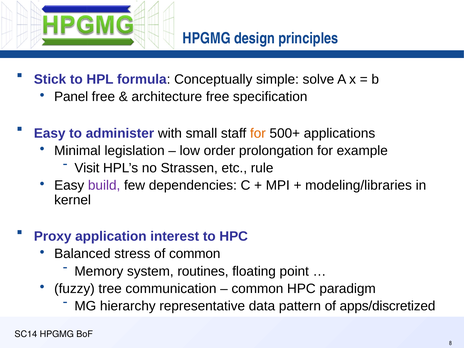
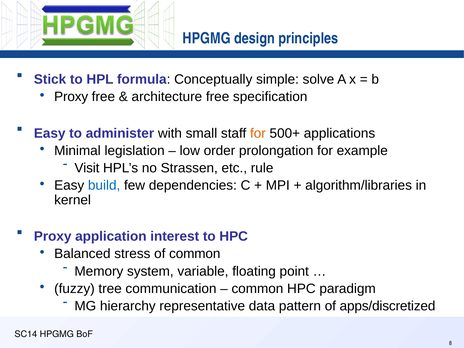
Panel: Panel -> Proxy (71, 97)
build colour: purple -> blue (104, 185)
modeling/libraries: modeling/libraries -> algorithm/libraries (359, 185)
routines: routines -> variable (203, 271)
